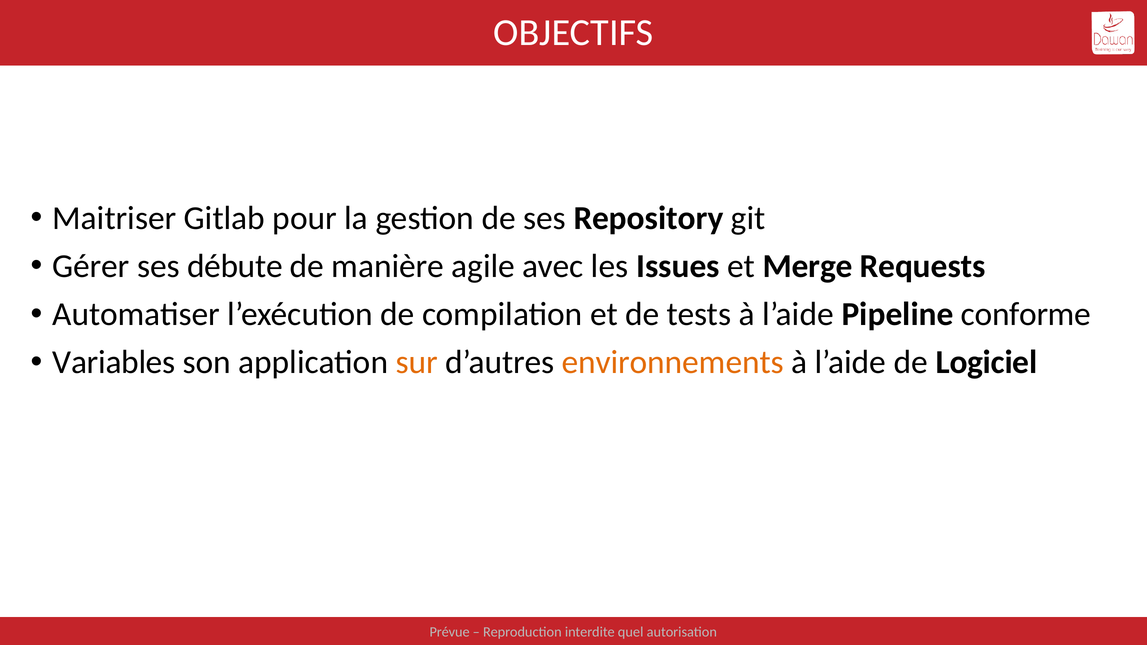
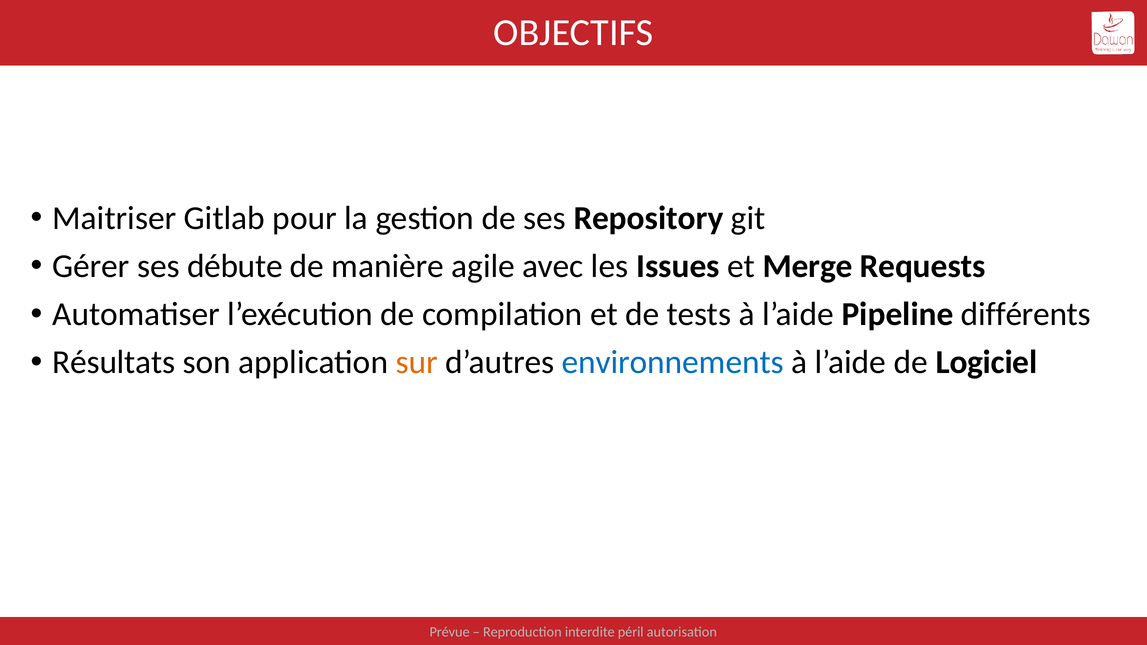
conforme: conforme -> différents (1026, 314)
Variables: Variables -> Résultats (114, 362)
environnements colour: orange -> blue (673, 362)
quel: quel -> péril (631, 632)
